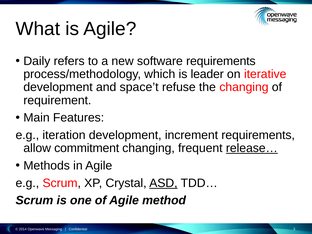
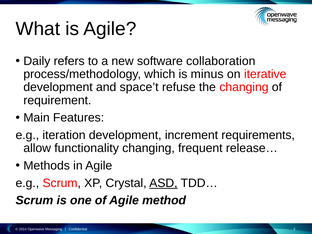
software requirements: requirements -> collaboration (221, 61)
leader: leader -> minus (207, 74)
commitment: commitment -> functionality (87, 148)
release… underline: present -> none (252, 148)
